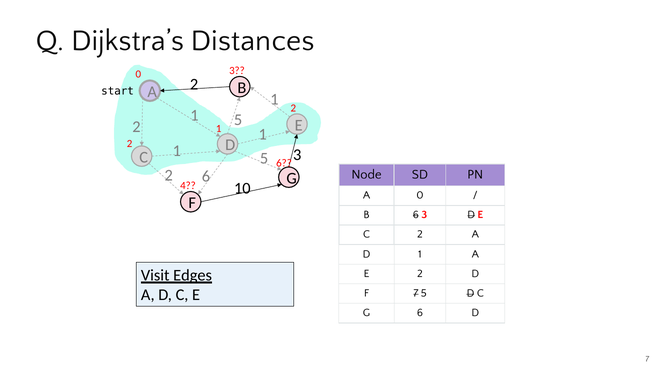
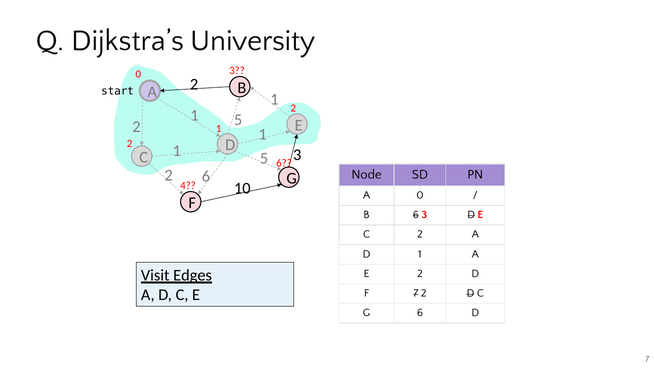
Distances: Distances -> University (253, 40)
7 5: 5 -> 2 (424, 293)
